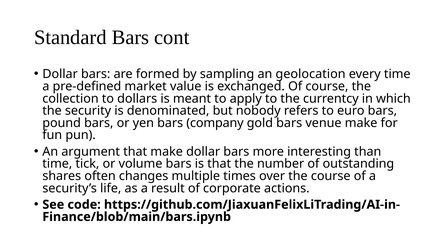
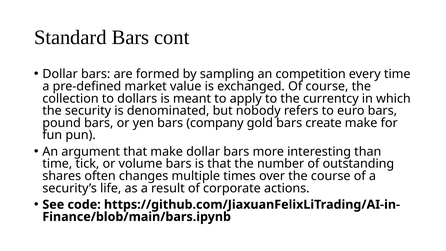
geolocation: geolocation -> competition (311, 74)
venue: venue -> create (324, 123)
